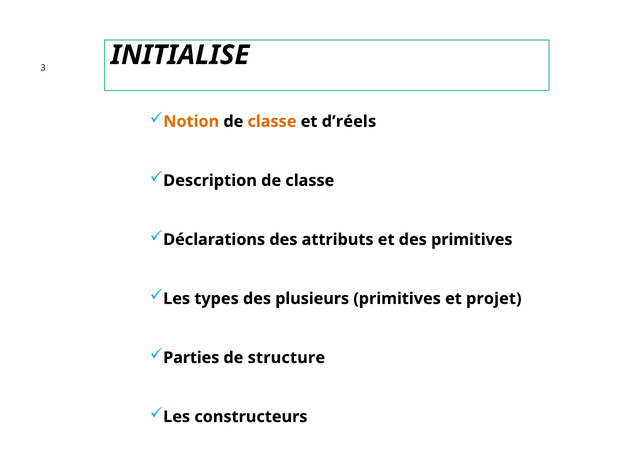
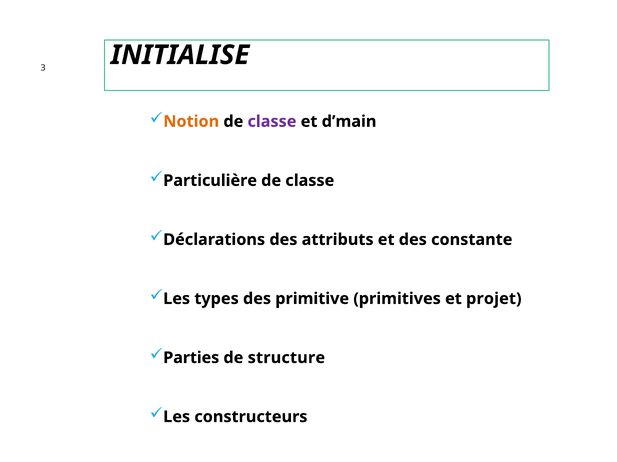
classe colour: orange -> purple (272, 122)
d’réels: d’réels -> d’main (349, 122)
Description: Description -> Particulière (210, 181)
des primitives: primitives -> constante (472, 240)
plusieurs: plusieurs -> primitive (312, 299)
